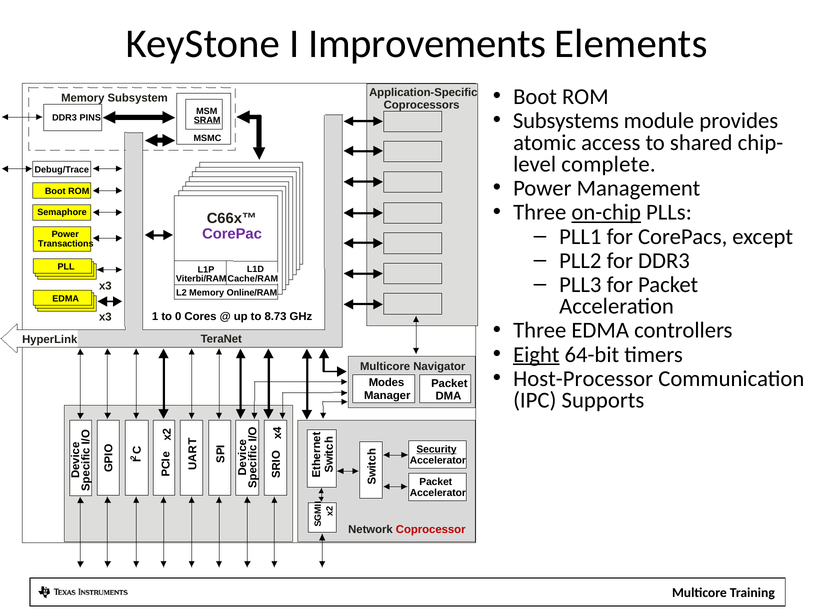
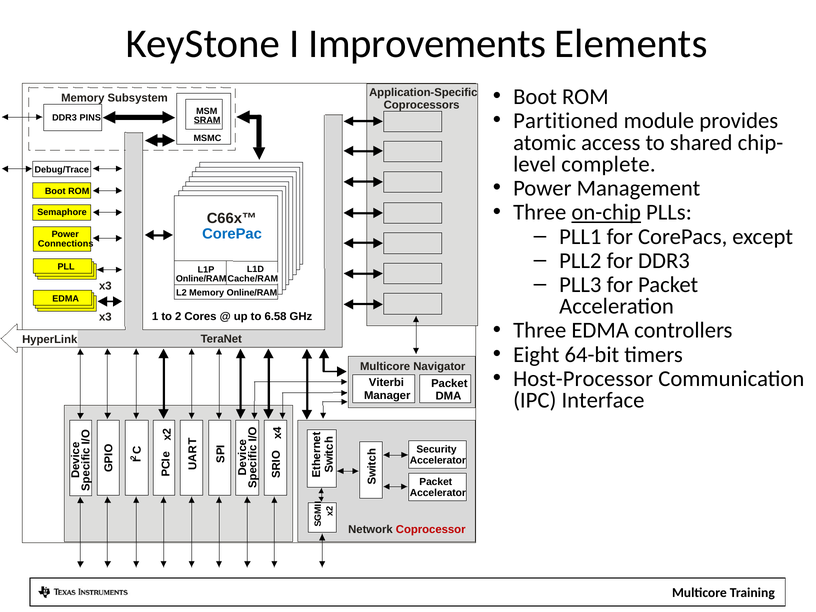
Subsystems: Subsystems -> Partitioned (566, 121)
CorePac colour: purple -> blue (232, 234)
Transactions: Transactions -> Connections (66, 244)
Viterbi/RAM: Viterbi/RAM -> Online/RAM (201, 279)
to 0: 0 -> 2 (178, 316)
8.73: 8.73 -> 6.58 (276, 316)
Eight underline: present -> none (536, 355)
Modes: Modes -> Viterbi (386, 383)
Supports: Supports -> Interface (603, 400)
Security underline: present -> none (437, 449)
